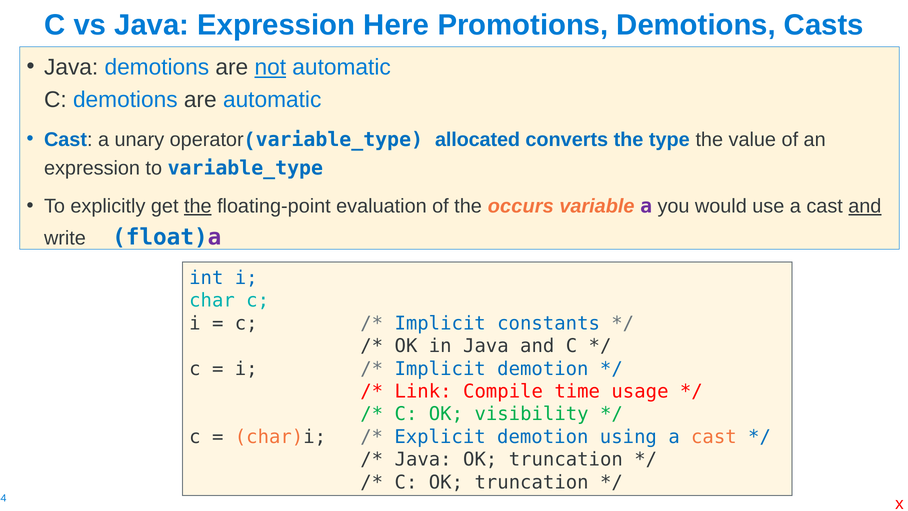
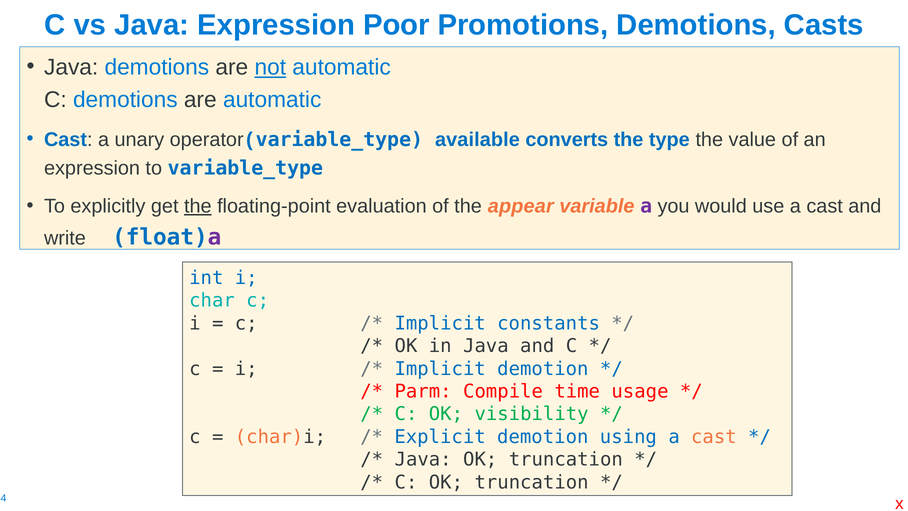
Here: Here -> Poor (396, 25)
allocated: allocated -> available (477, 139)
occurs: occurs -> appear (521, 206)
and underline: present -> none (865, 206)
Link: Link -> Parm (423, 391)
